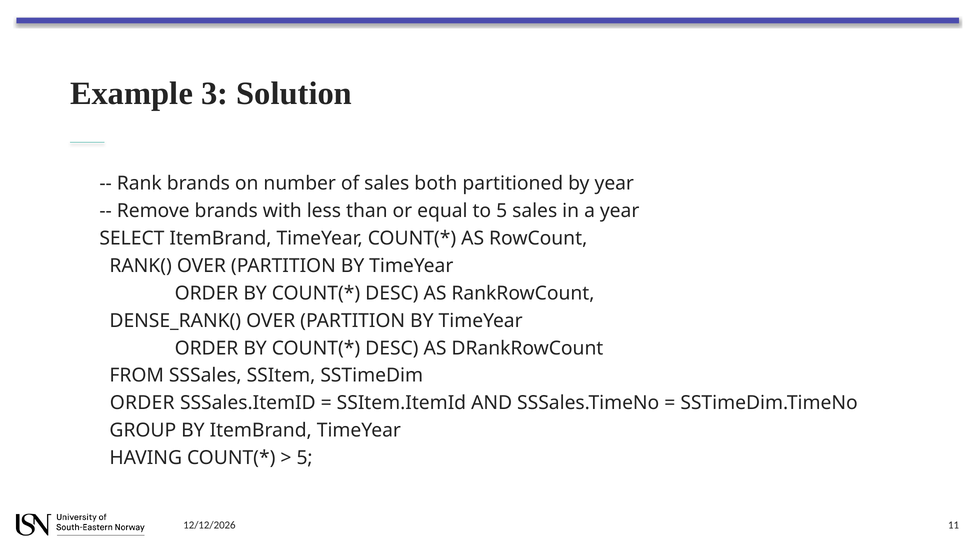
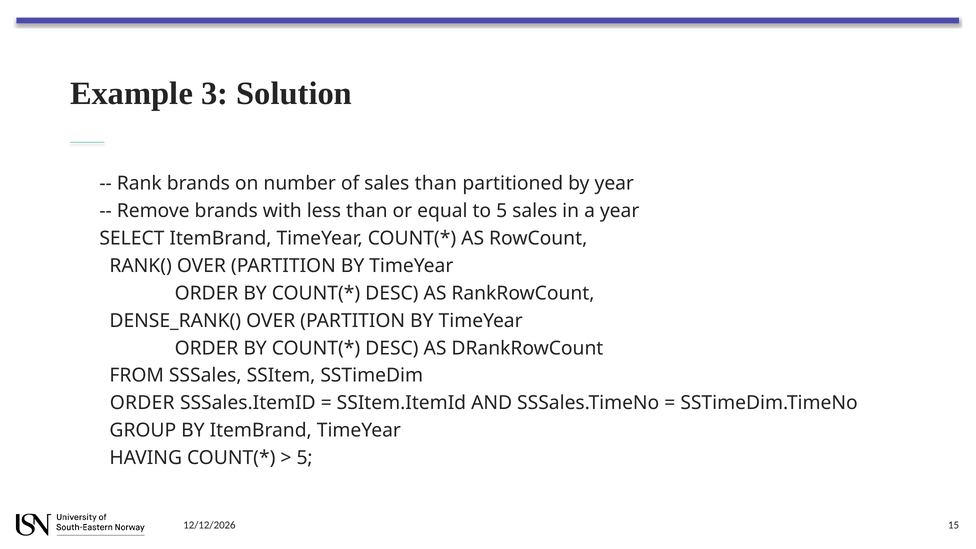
sales both: both -> than (436, 183)
11: 11 -> 15 (954, 525)
